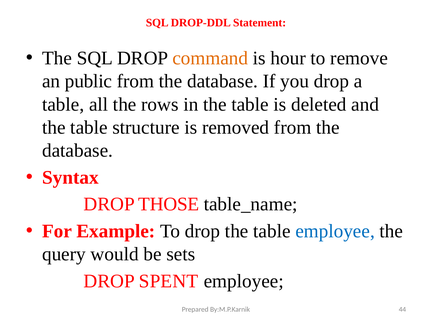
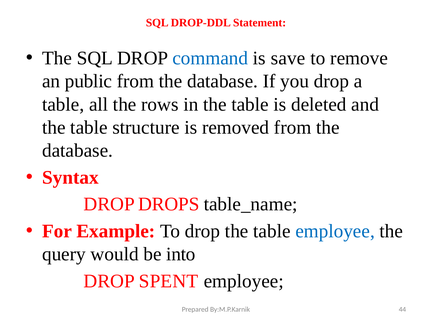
command colour: orange -> blue (210, 58)
hour: hour -> save (288, 58)
THOSE: THOSE -> DROPS (169, 204)
sets: sets -> into (181, 254)
